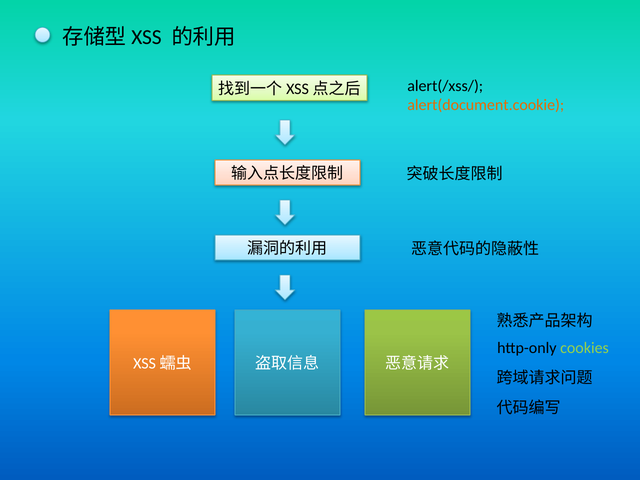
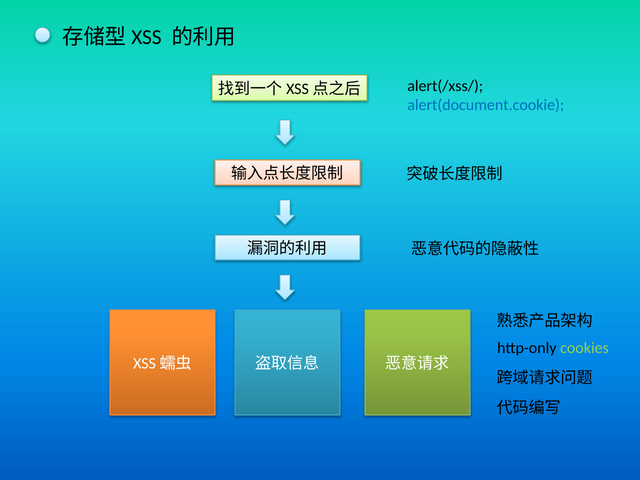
alert(document.cookie colour: orange -> blue (486, 105)
